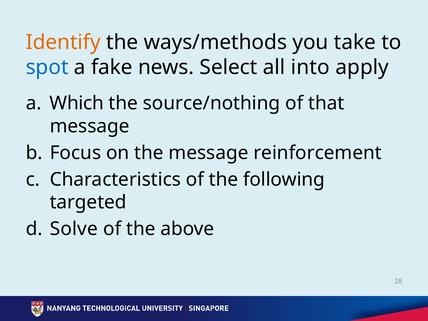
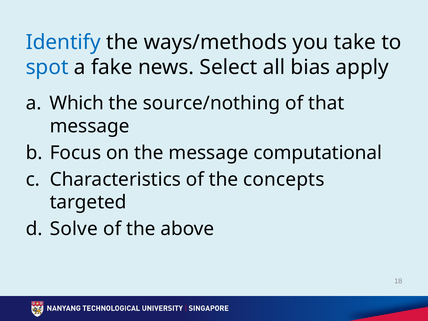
Identify colour: orange -> blue (63, 42)
into: into -> bias (310, 67)
reinforcement: reinforcement -> computational (318, 153)
following: following -> concepts (284, 179)
